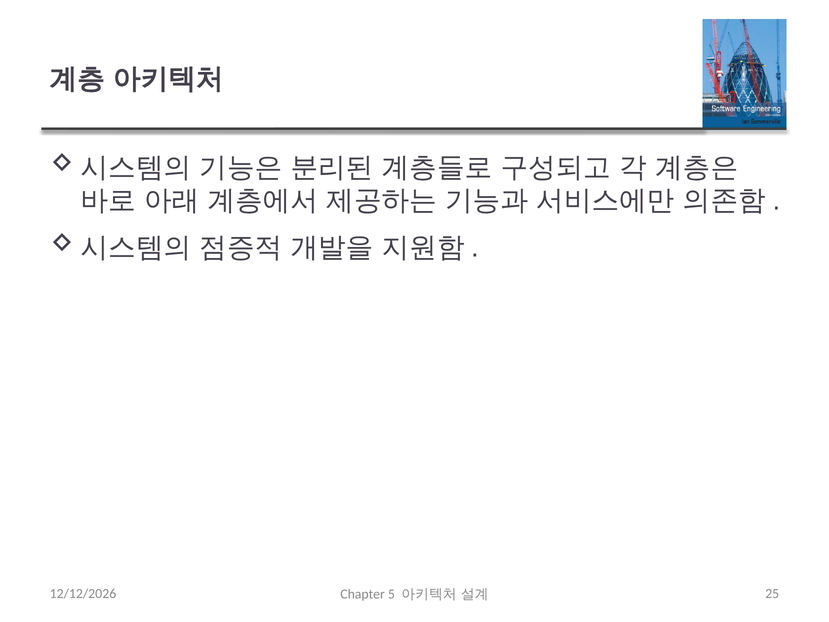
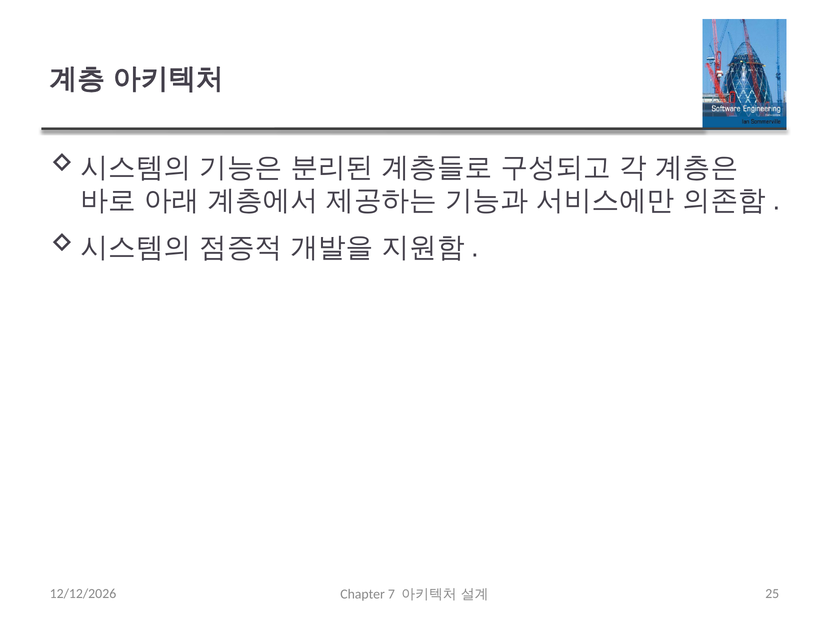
5: 5 -> 7 (391, 594)
